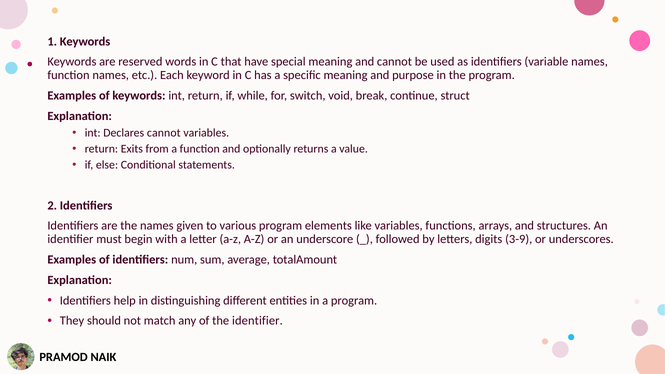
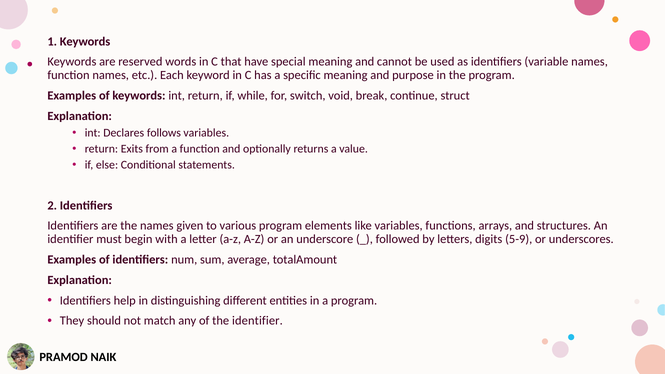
Declares cannot: cannot -> follows (164, 133)
3-9: 3-9 -> 5-9 (519, 239)
